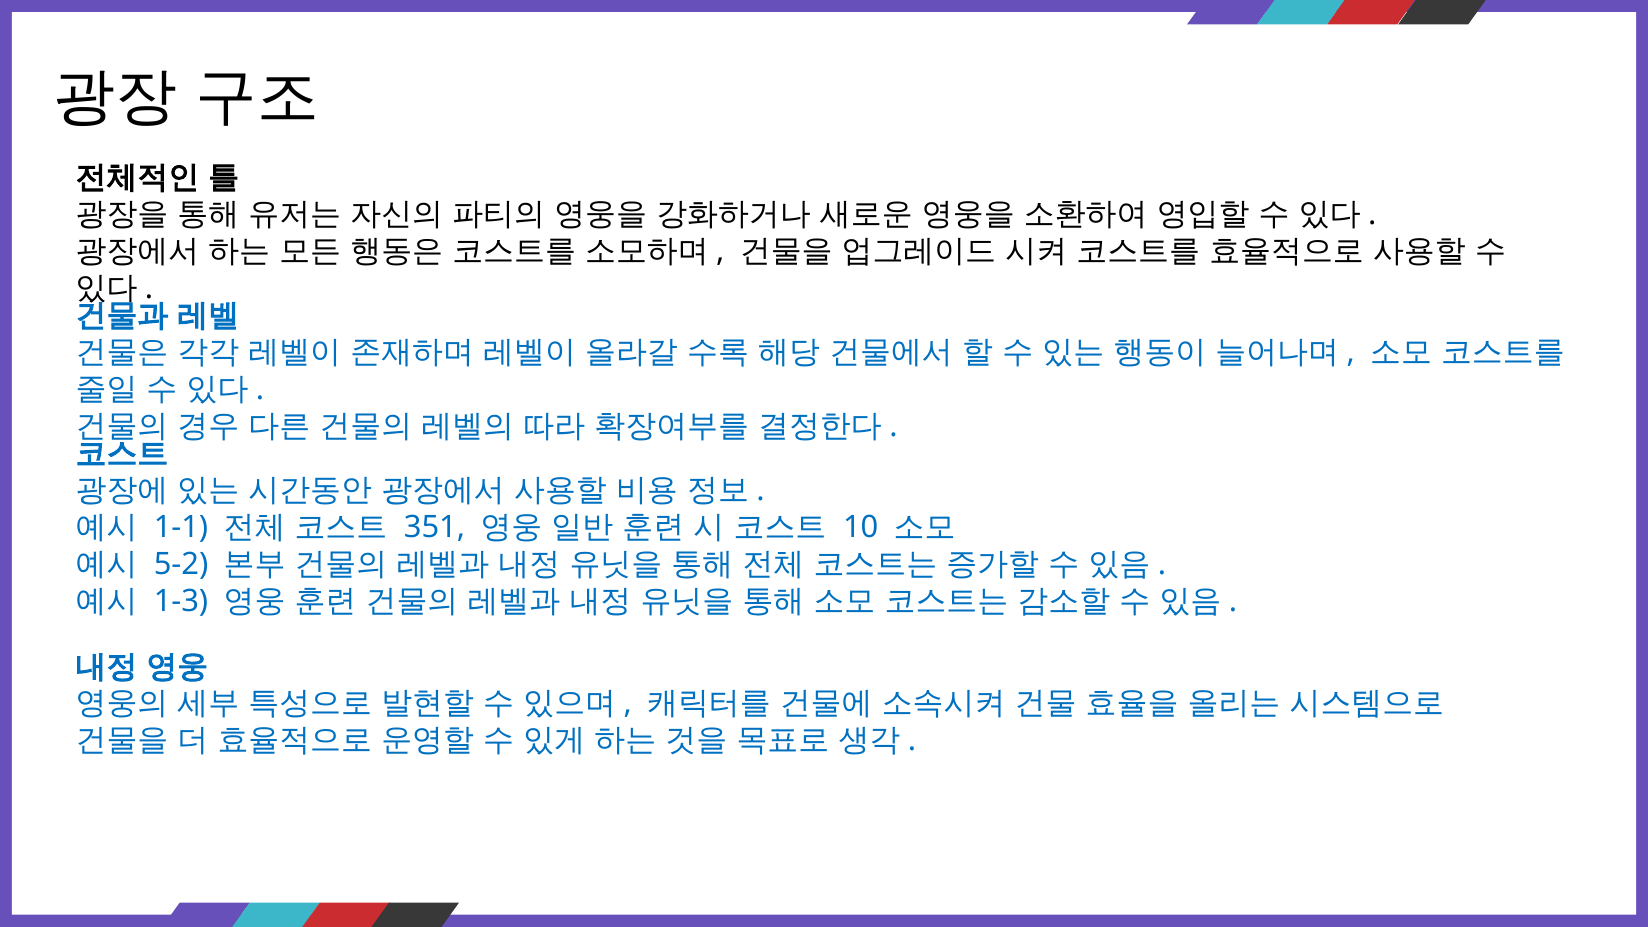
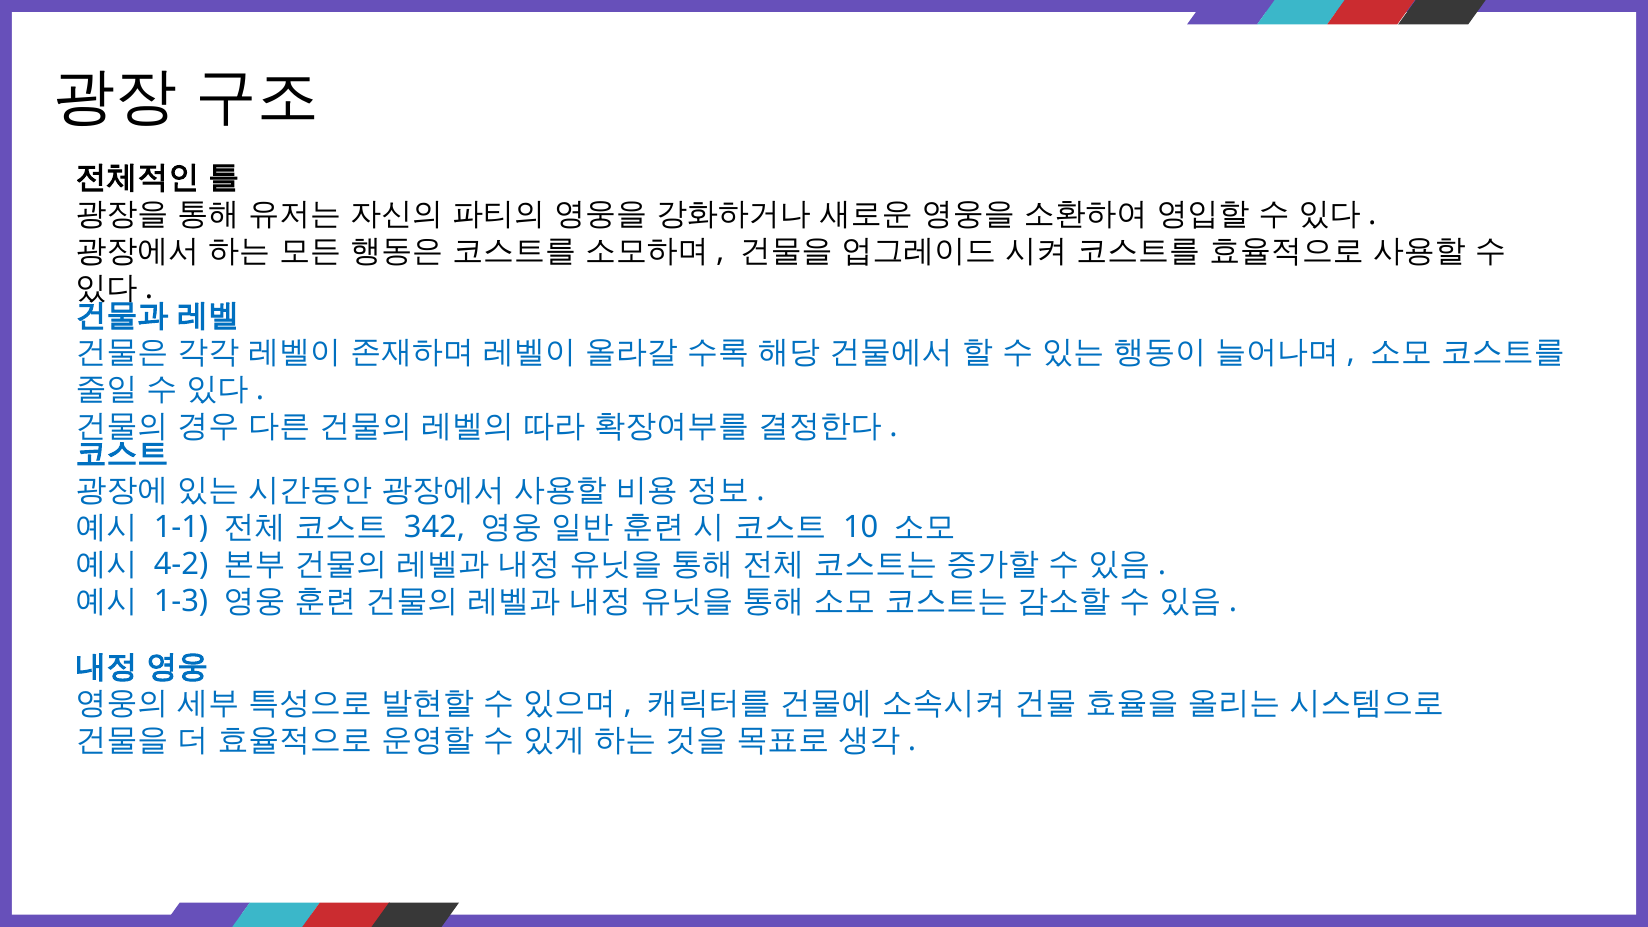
351: 351 -> 342 (435, 528)
5-2: 5-2 -> 4-2 (181, 565)
